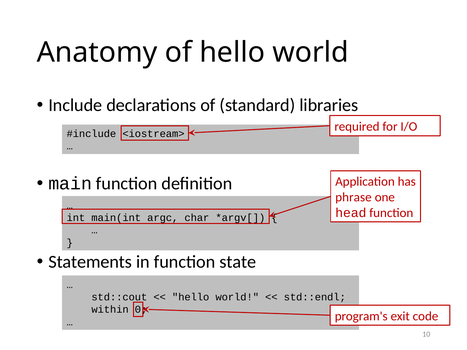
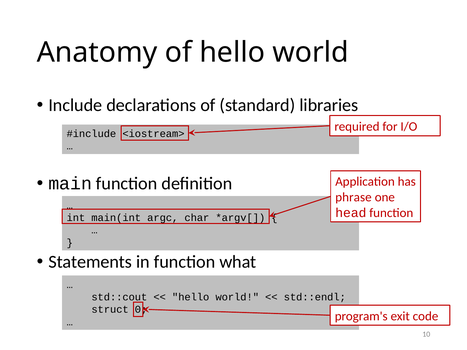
state: state -> what (238, 262)
within: within -> struct (110, 310)
